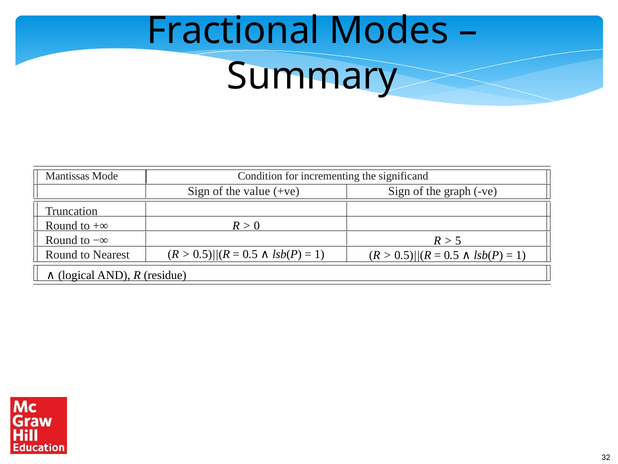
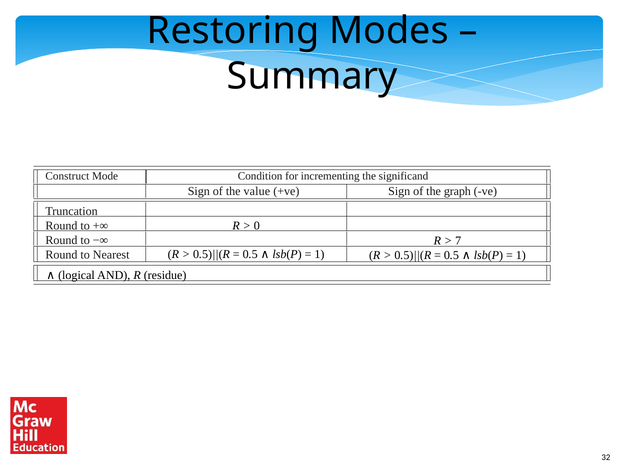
Fractional: Fractional -> Restoring (233, 31)
Mantissas: Mantissas -> Construct (67, 176)
5: 5 -> 7 (458, 240)
